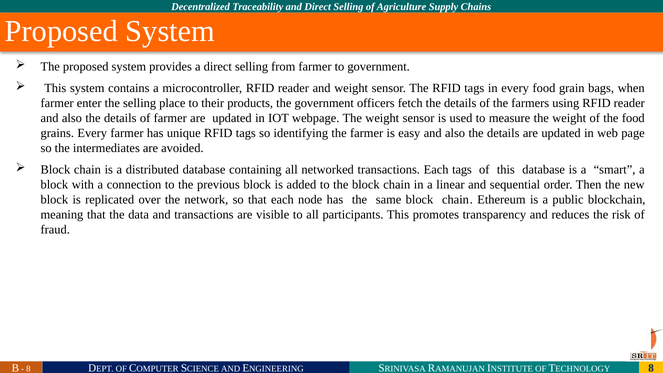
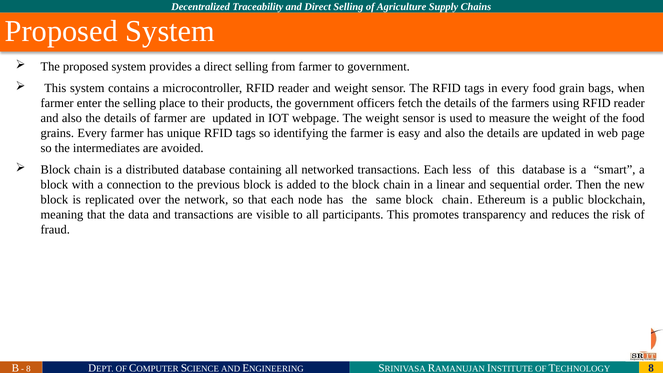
Each tags: tags -> less (462, 170)
